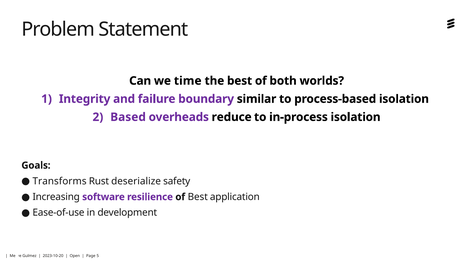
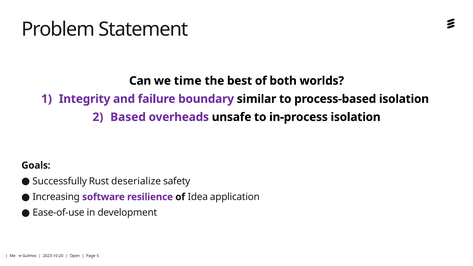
reduce: reduce -> unsafe (232, 117)
Transforms: Transforms -> Successfully (60, 181)
of Best: Best -> Idea (198, 197)
